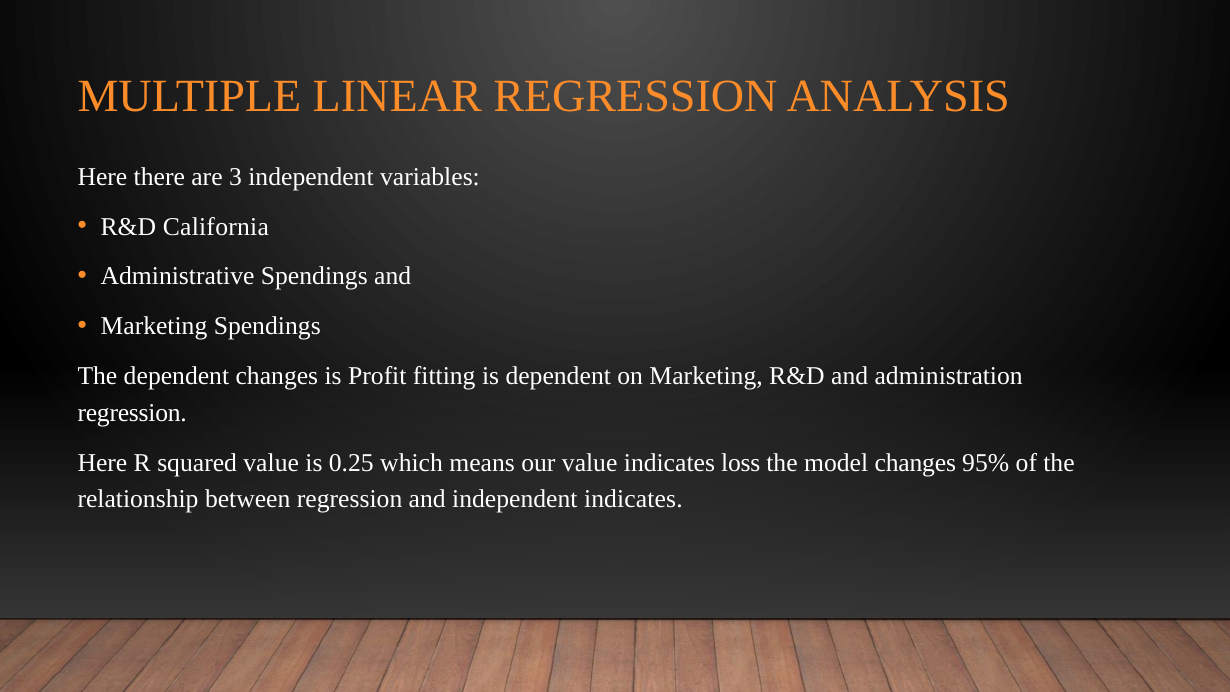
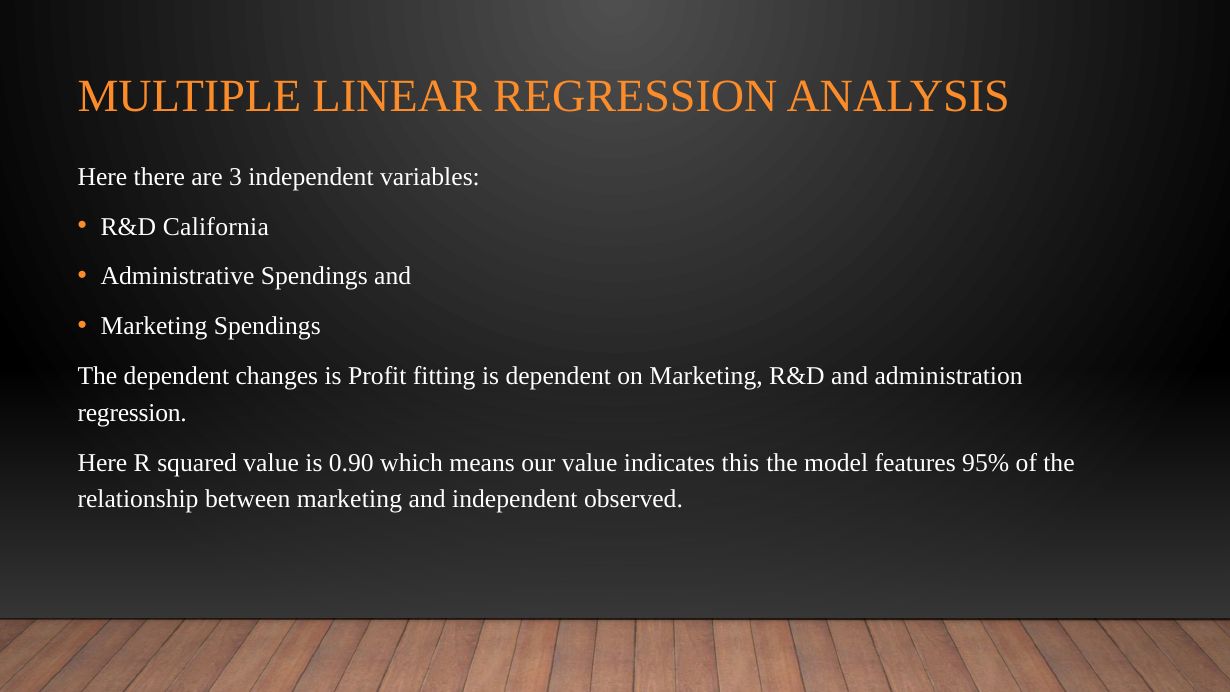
0.25: 0.25 -> 0.90 (351, 463)
loss: loss -> this (741, 463)
model changes: changes -> features (915, 463)
between regression: regression -> marketing (350, 499)
independent indicates: indicates -> observed (633, 499)
